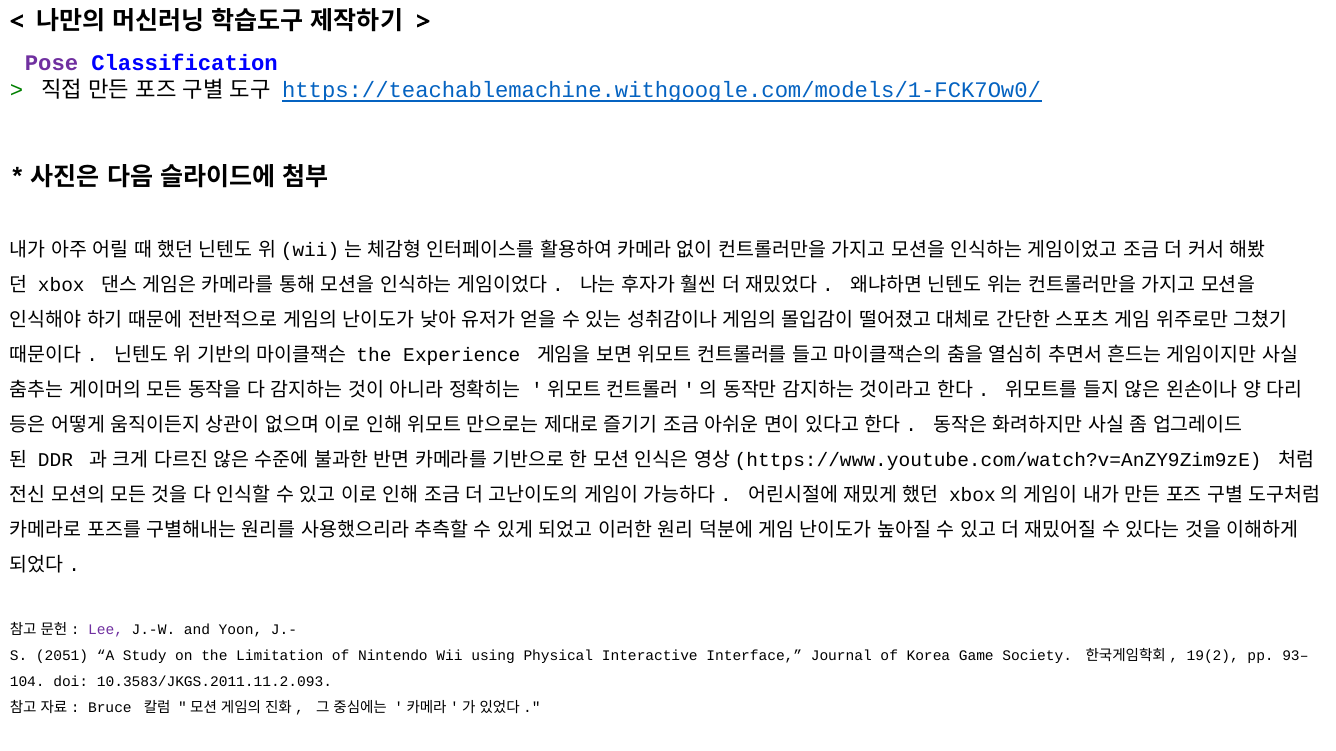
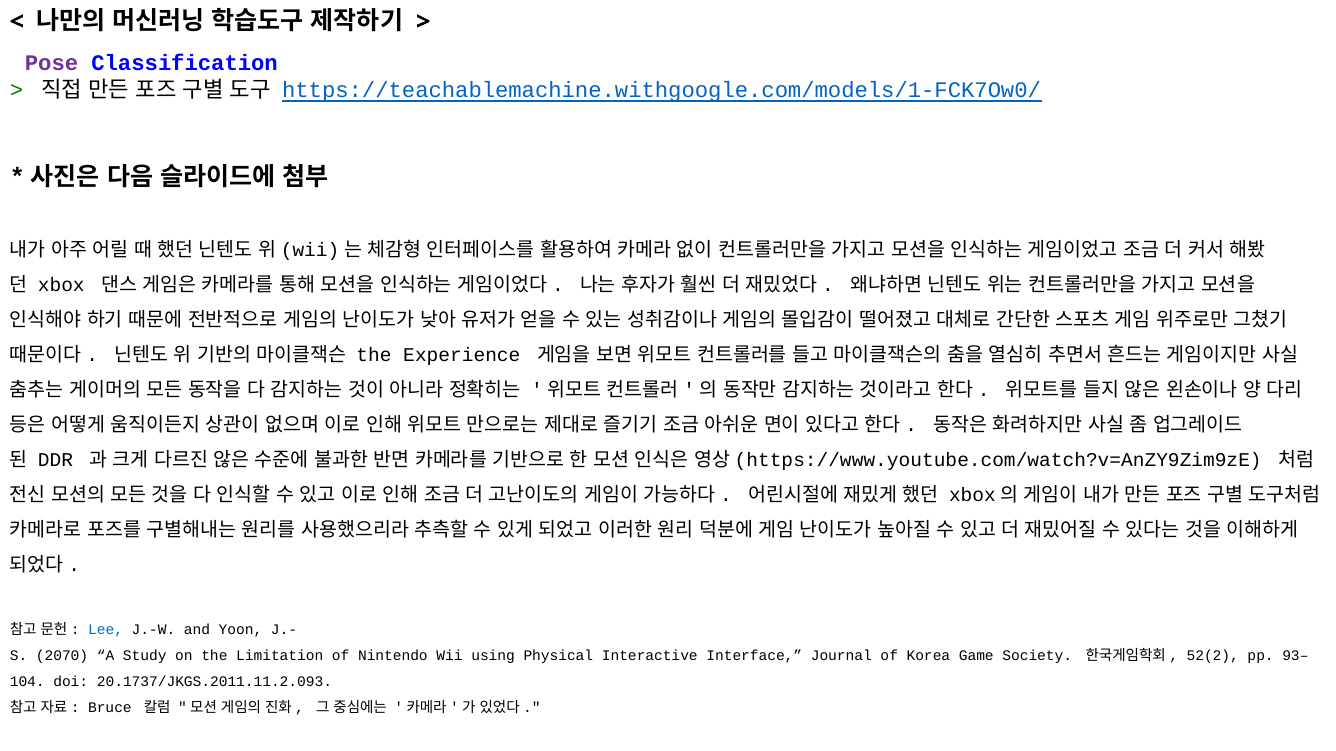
Lee colour: purple -> blue (106, 630)
2051: 2051 -> 2070 (62, 656)
19(2: 19(2 -> 52(2 (1213, 656)
10.3583/JKGS.2011.11.2.093: 10.3583/JKGS.2011.11.2.093 -> 20.1737/JKGS.2011.11.2.093 (214, 682)
